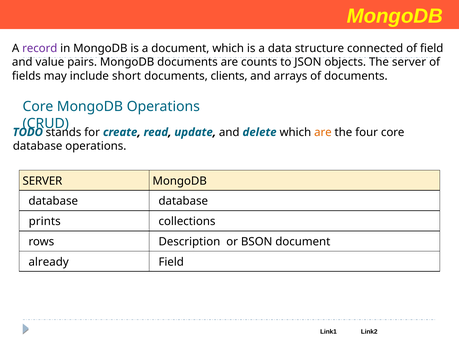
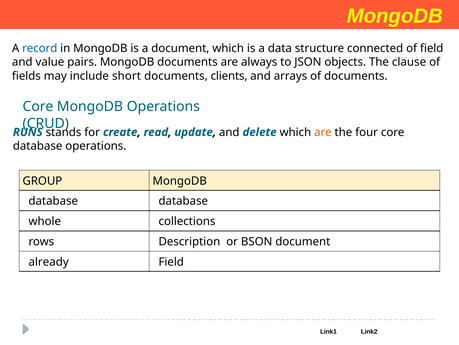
record colour: purple -> blue (40, 48)
counts: counts -> always (259, 62)
The server: server -> clause (409, 62)
TODO: TODO -> RUNS (28, 132)
SERVER: SERVER -> GROUP (42, 180)
prints: prints -> whole (45, 221)
